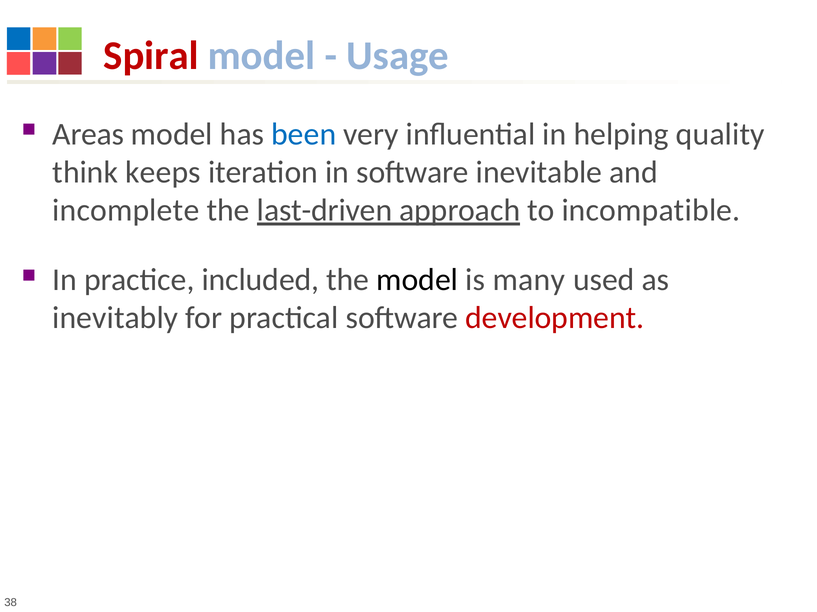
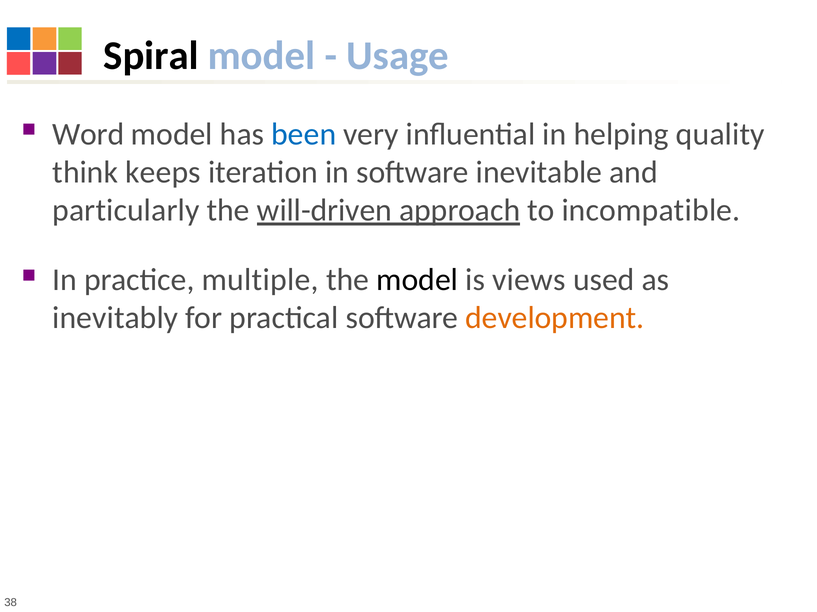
Spiral colour: red -> black (151, 56)
Areas: Areas -> Word (88, 134)
incomplete: incomplete -> particularly (126, 211)
last-driven: last-driven -> will-driven (325, 211)
included: included -> multiple (260, 280)
many: many -> views (529, 280)
development colour: red -> orange (555, 318)
